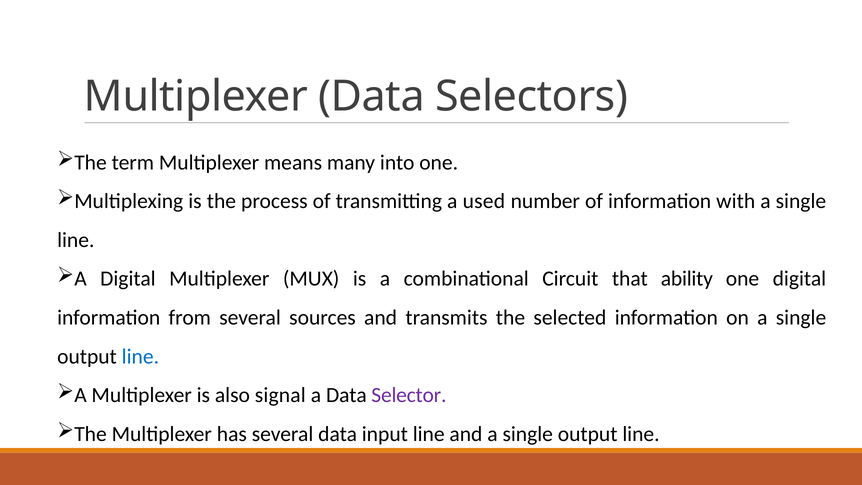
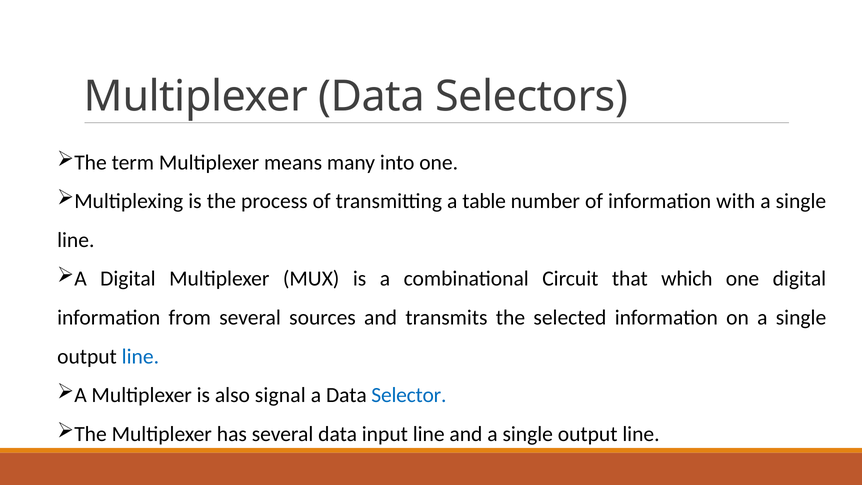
used: used -> table (484, 201)
ability: ability -> which (687, 279)
Selector colour: purple -> blue (409, 395)
